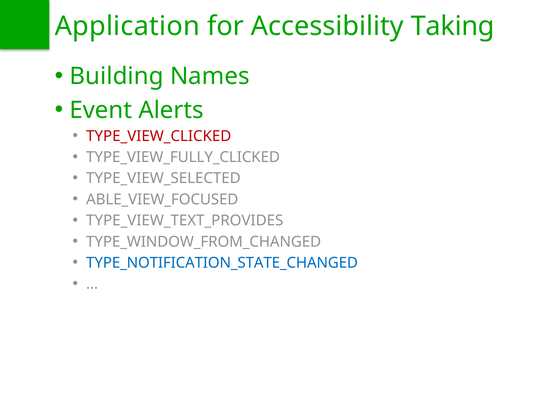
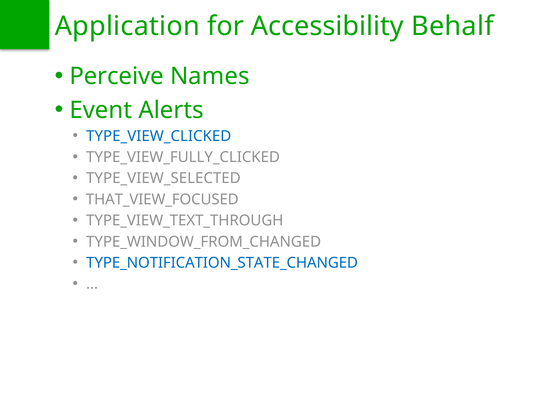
Taking: Taking -> Behalf (452, 26)
Building: Building -> Perceive (117, 76)
TYPE_VIEW_CLICKED colour: red -> blue (159, 136)
ABLE_VIEW_FOCUSED: ABLE_VIEW_FOCUSED -> THAT_VIEW_FOCUSED (162, 199)
TYPE_VIEW_TEXT_PROVIDES: TYPE_VIEW_TEXT_PROVIDES -> TYPE_VIEW_TEXT_THROUGH (185, 220)
